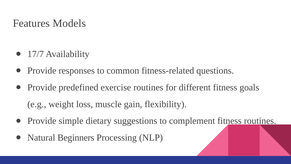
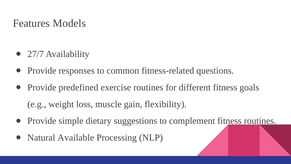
17/7: 17/7 -> 27/7 (36, 54)
Beginners: Beginners -> Available (76, 137)
